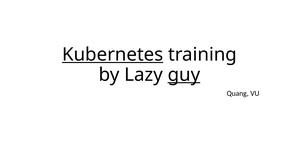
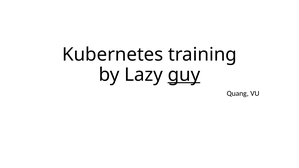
Kubernetes underline: present -> none (113, 55)
